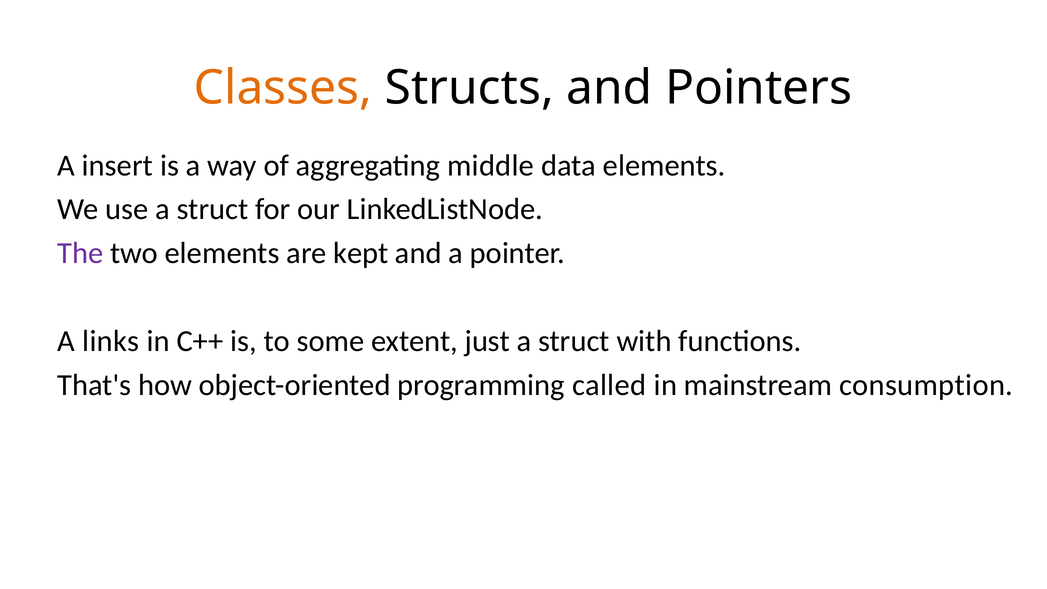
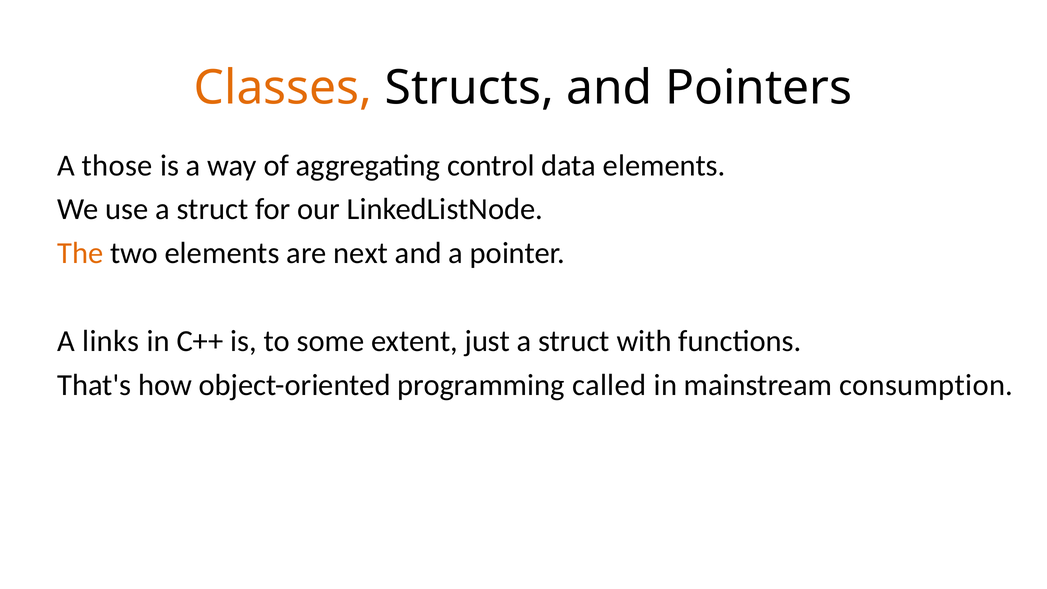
insert: insert -> those (117, 165)
middle: middle -> control (491, 165)
The colour: purple -> orange (80, 253)
kept: kept -> next (361, 253)
